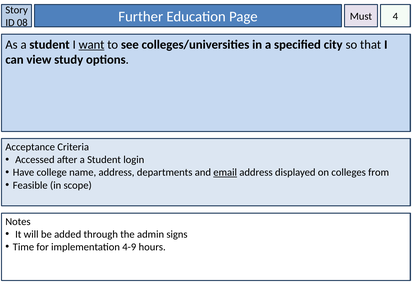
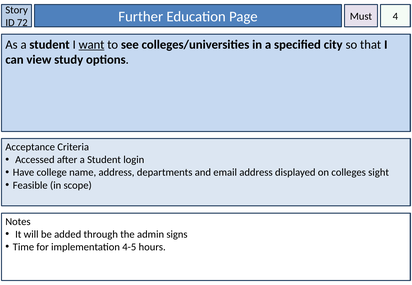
08: 08 -> 72 (22, 23)
email underline: present -> none (225, 173)
from: from -> sight (379, 173)
4-9: 4-9 -> 4-5 (129, 247)
